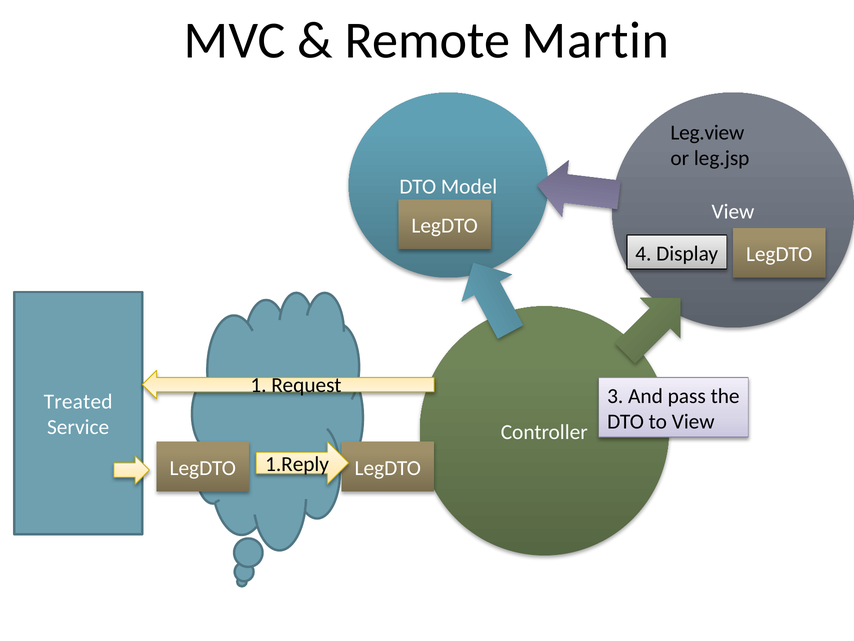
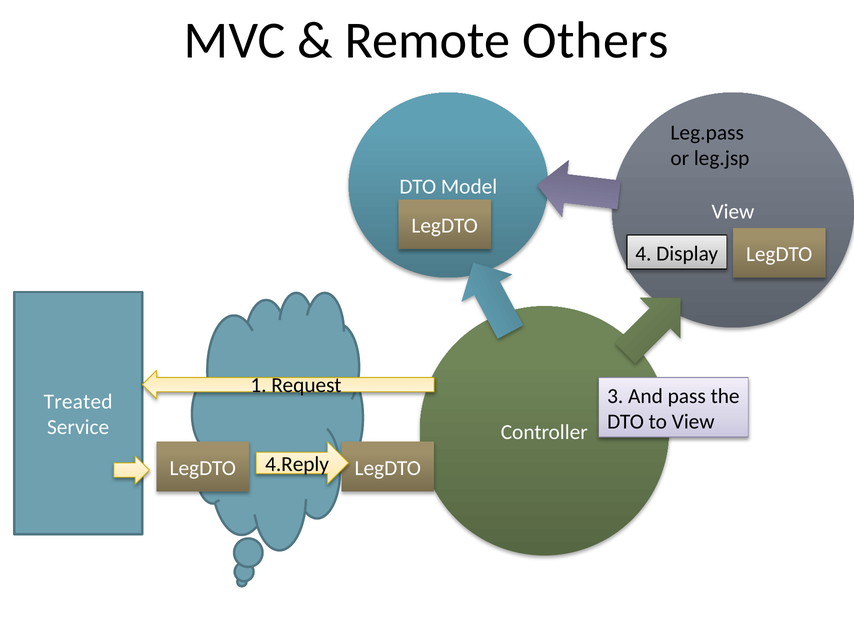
Martin: Martin -> Others (595, 41)
Leg.view: Leg.view -> Leg.pass (707, 132)
1.Reply: 1.Reply -> 4.Reply (297, 464)
